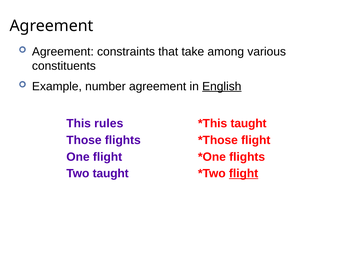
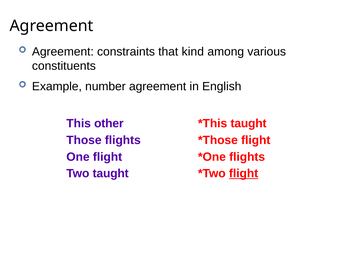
take: take -> kind (193, 52)
English underline: present -> none (222, 86)
rules: rules -> other (109, 123)
